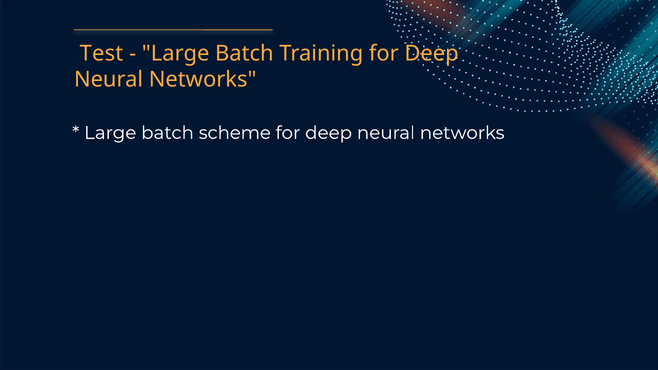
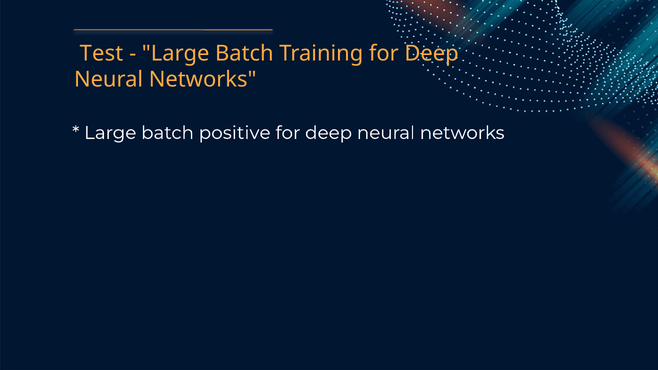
scheme: scheme -> positive (235, 133)
